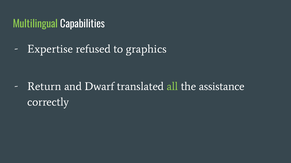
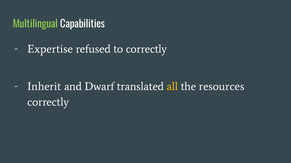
to graphics: graphics -> correctly (146, 49)
Return: Return -> Inherit (44, 87)
all colour: light green -> yellow (172, 87)
assistance: assistance -> resources (222, 87)
